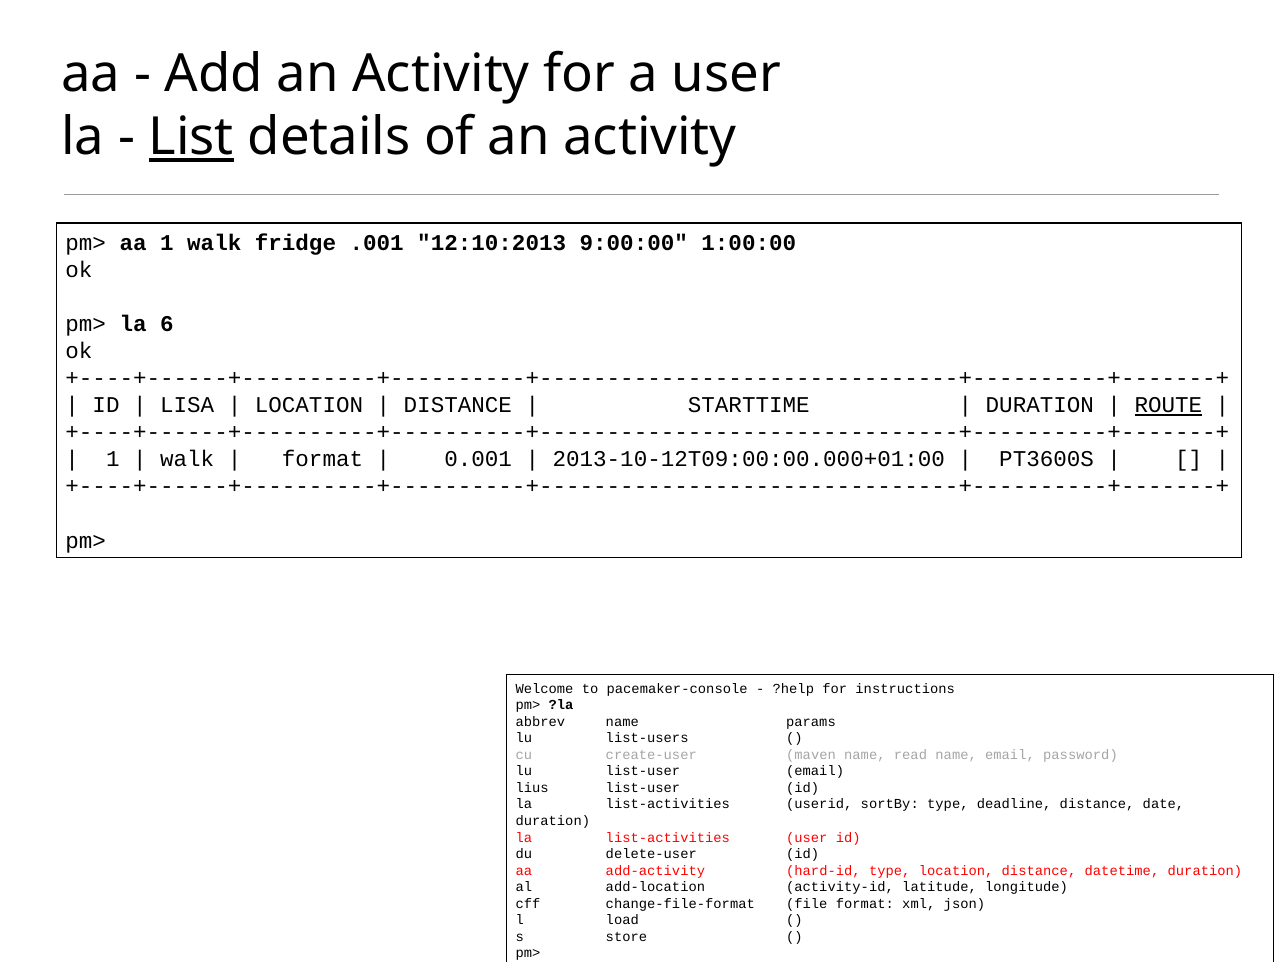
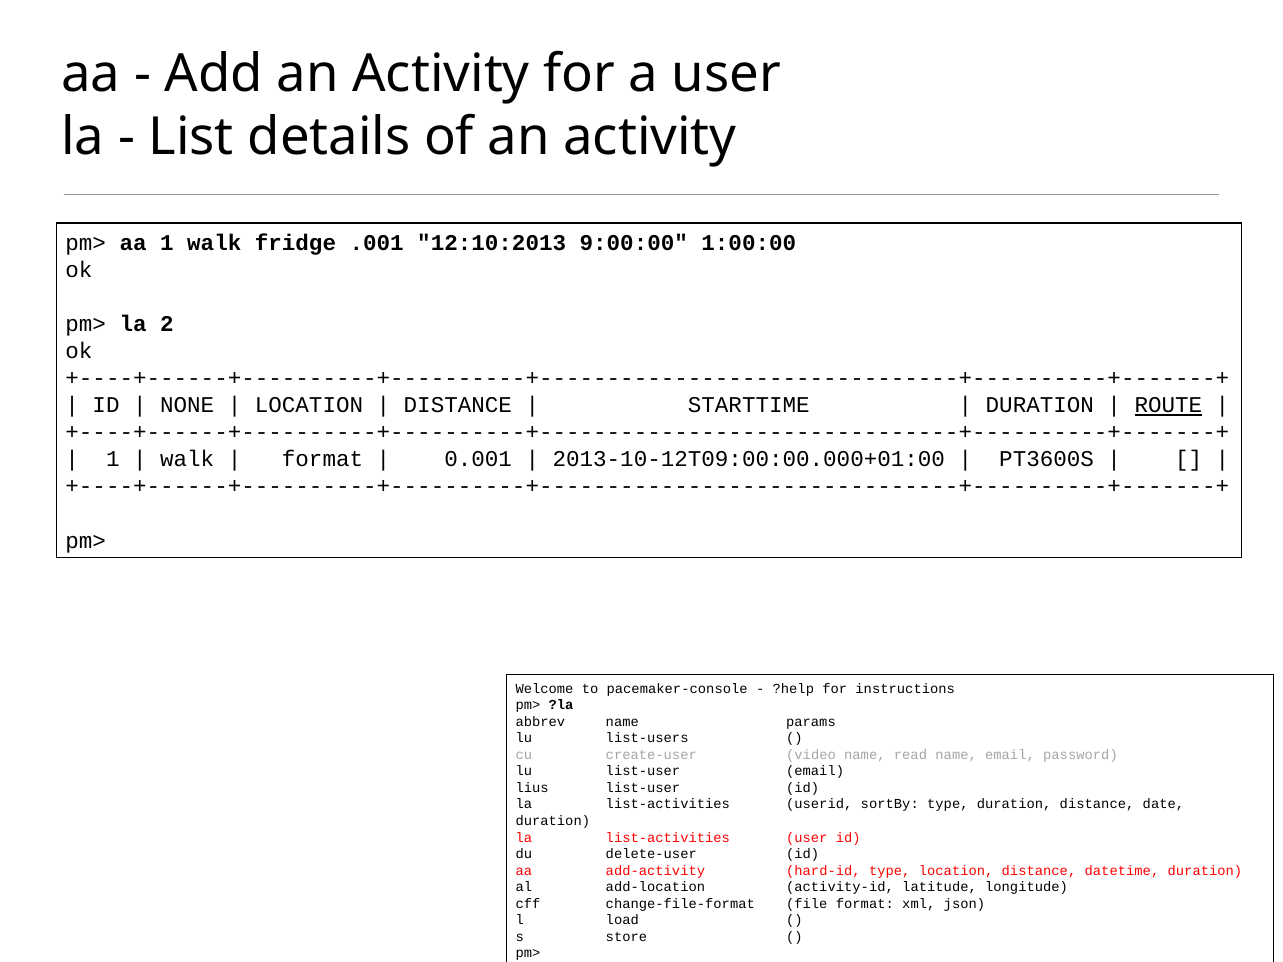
List underline: present -> none (191, 137)
la 6: 6 -> 2 (167, 324)
LISA: LISA -> NONE (187, 405)
maven: maven -> video (811, 755)
type deadline: deadline -> duration (1014, 805)
